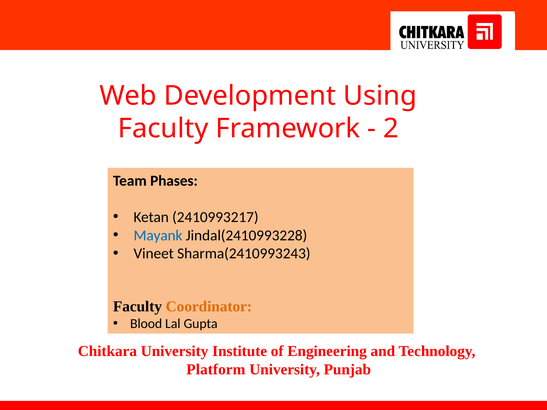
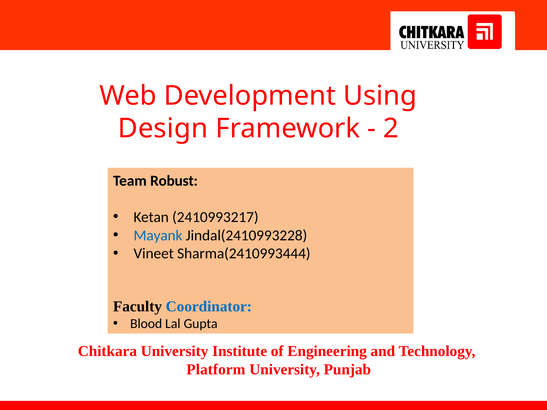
Faculty: Faculty -> Design (163, 129)
Phases: Phases -> Robust (174, 181)
Sharma(2410993243: Sharma(2410993243 -> Sharma(2410993444 (244, 254)
Coordinator colour: orange -> blue (209, 307)
